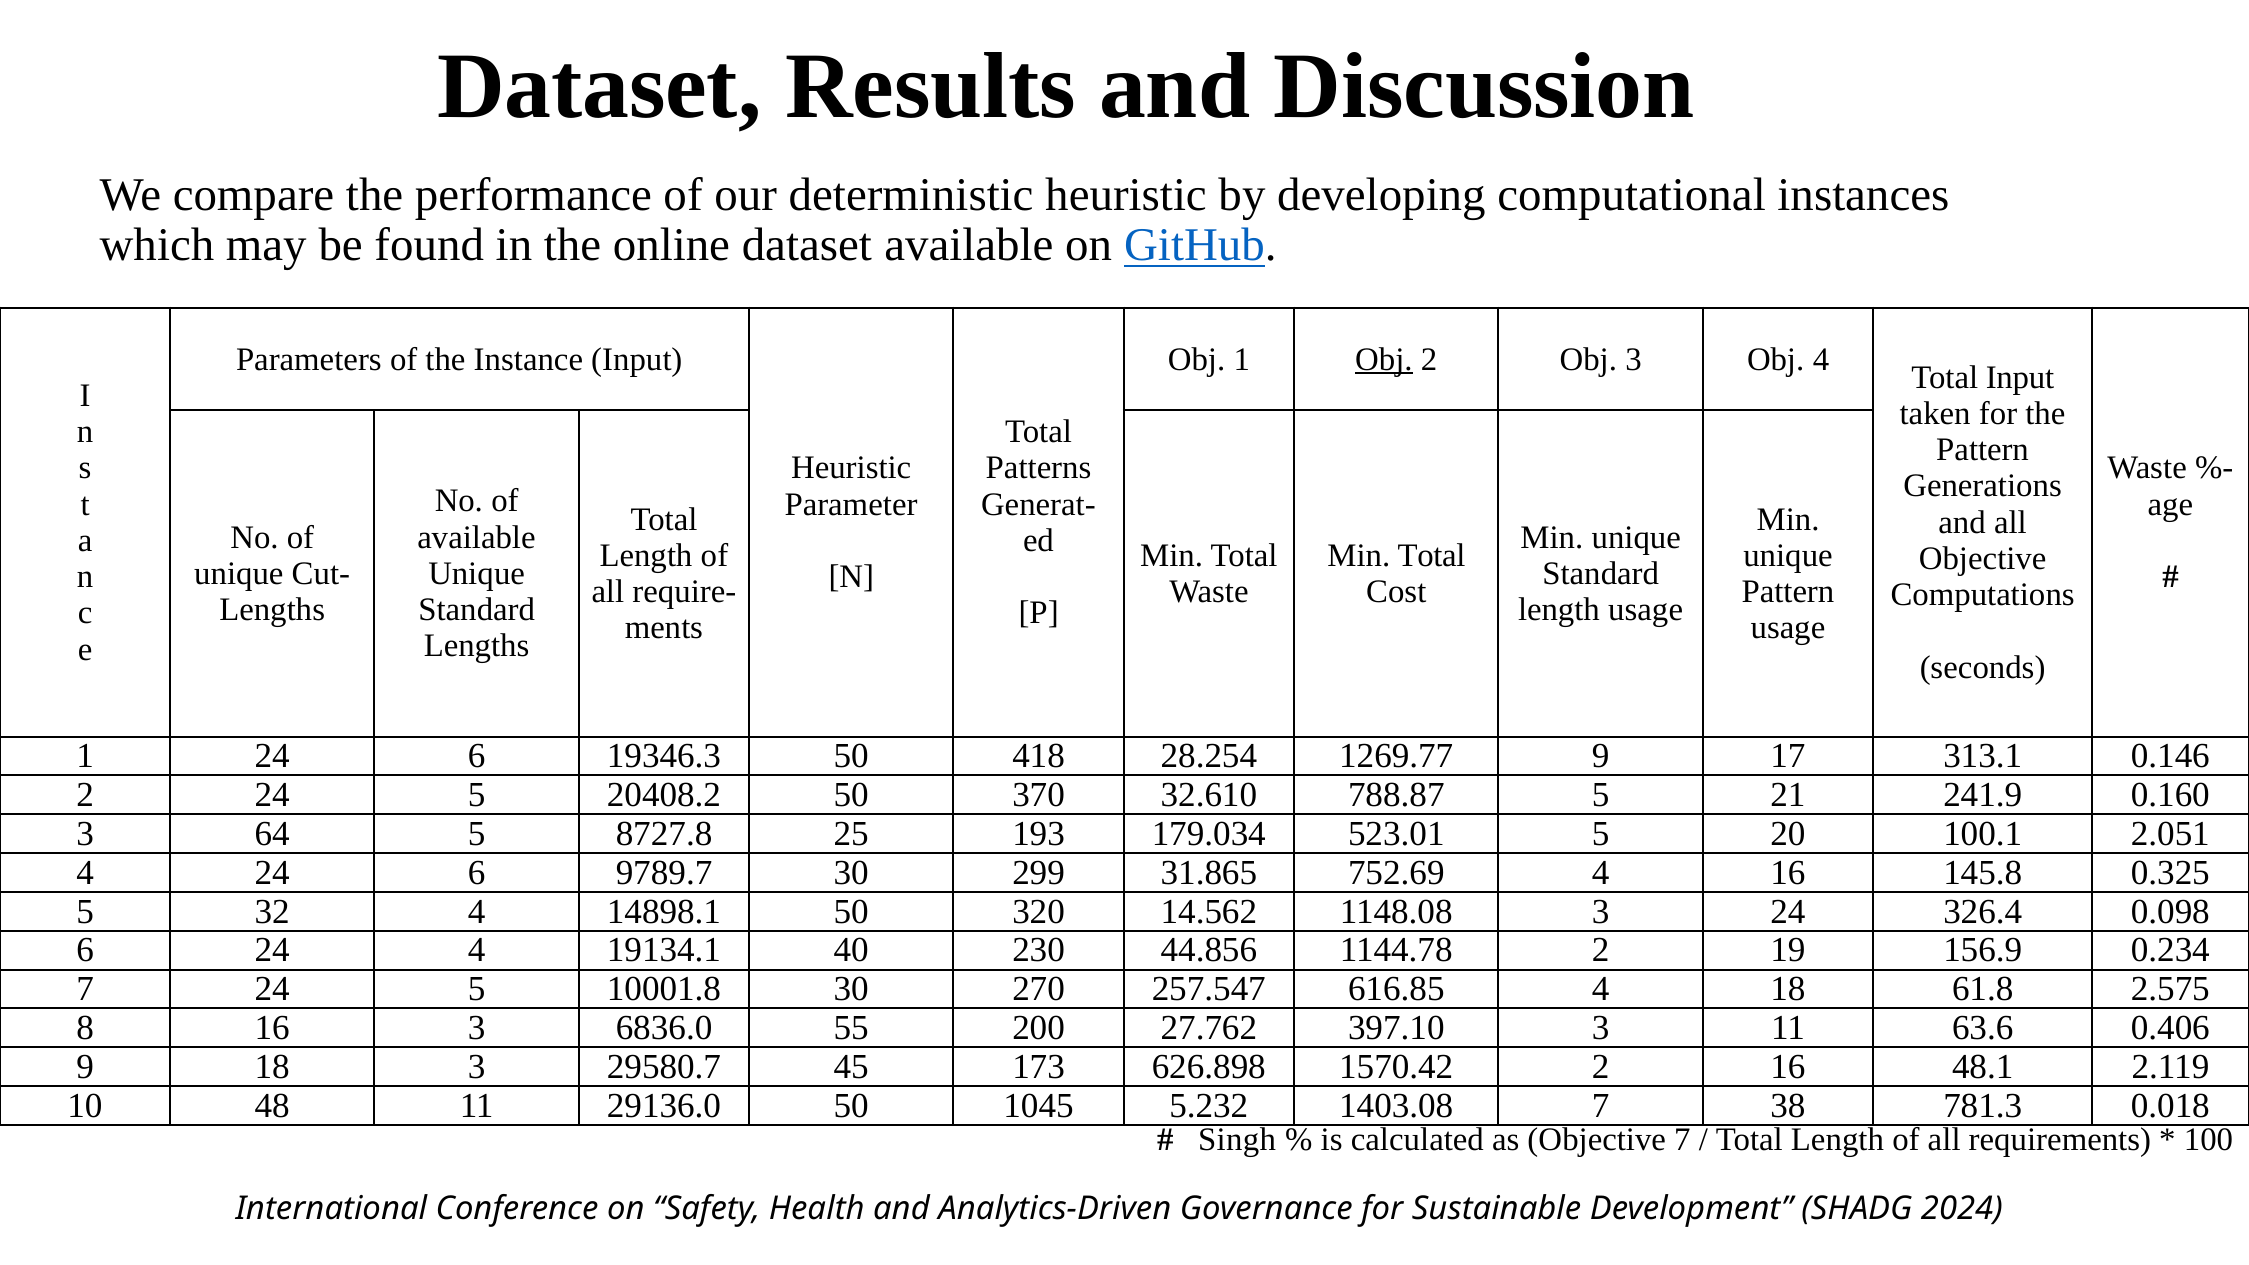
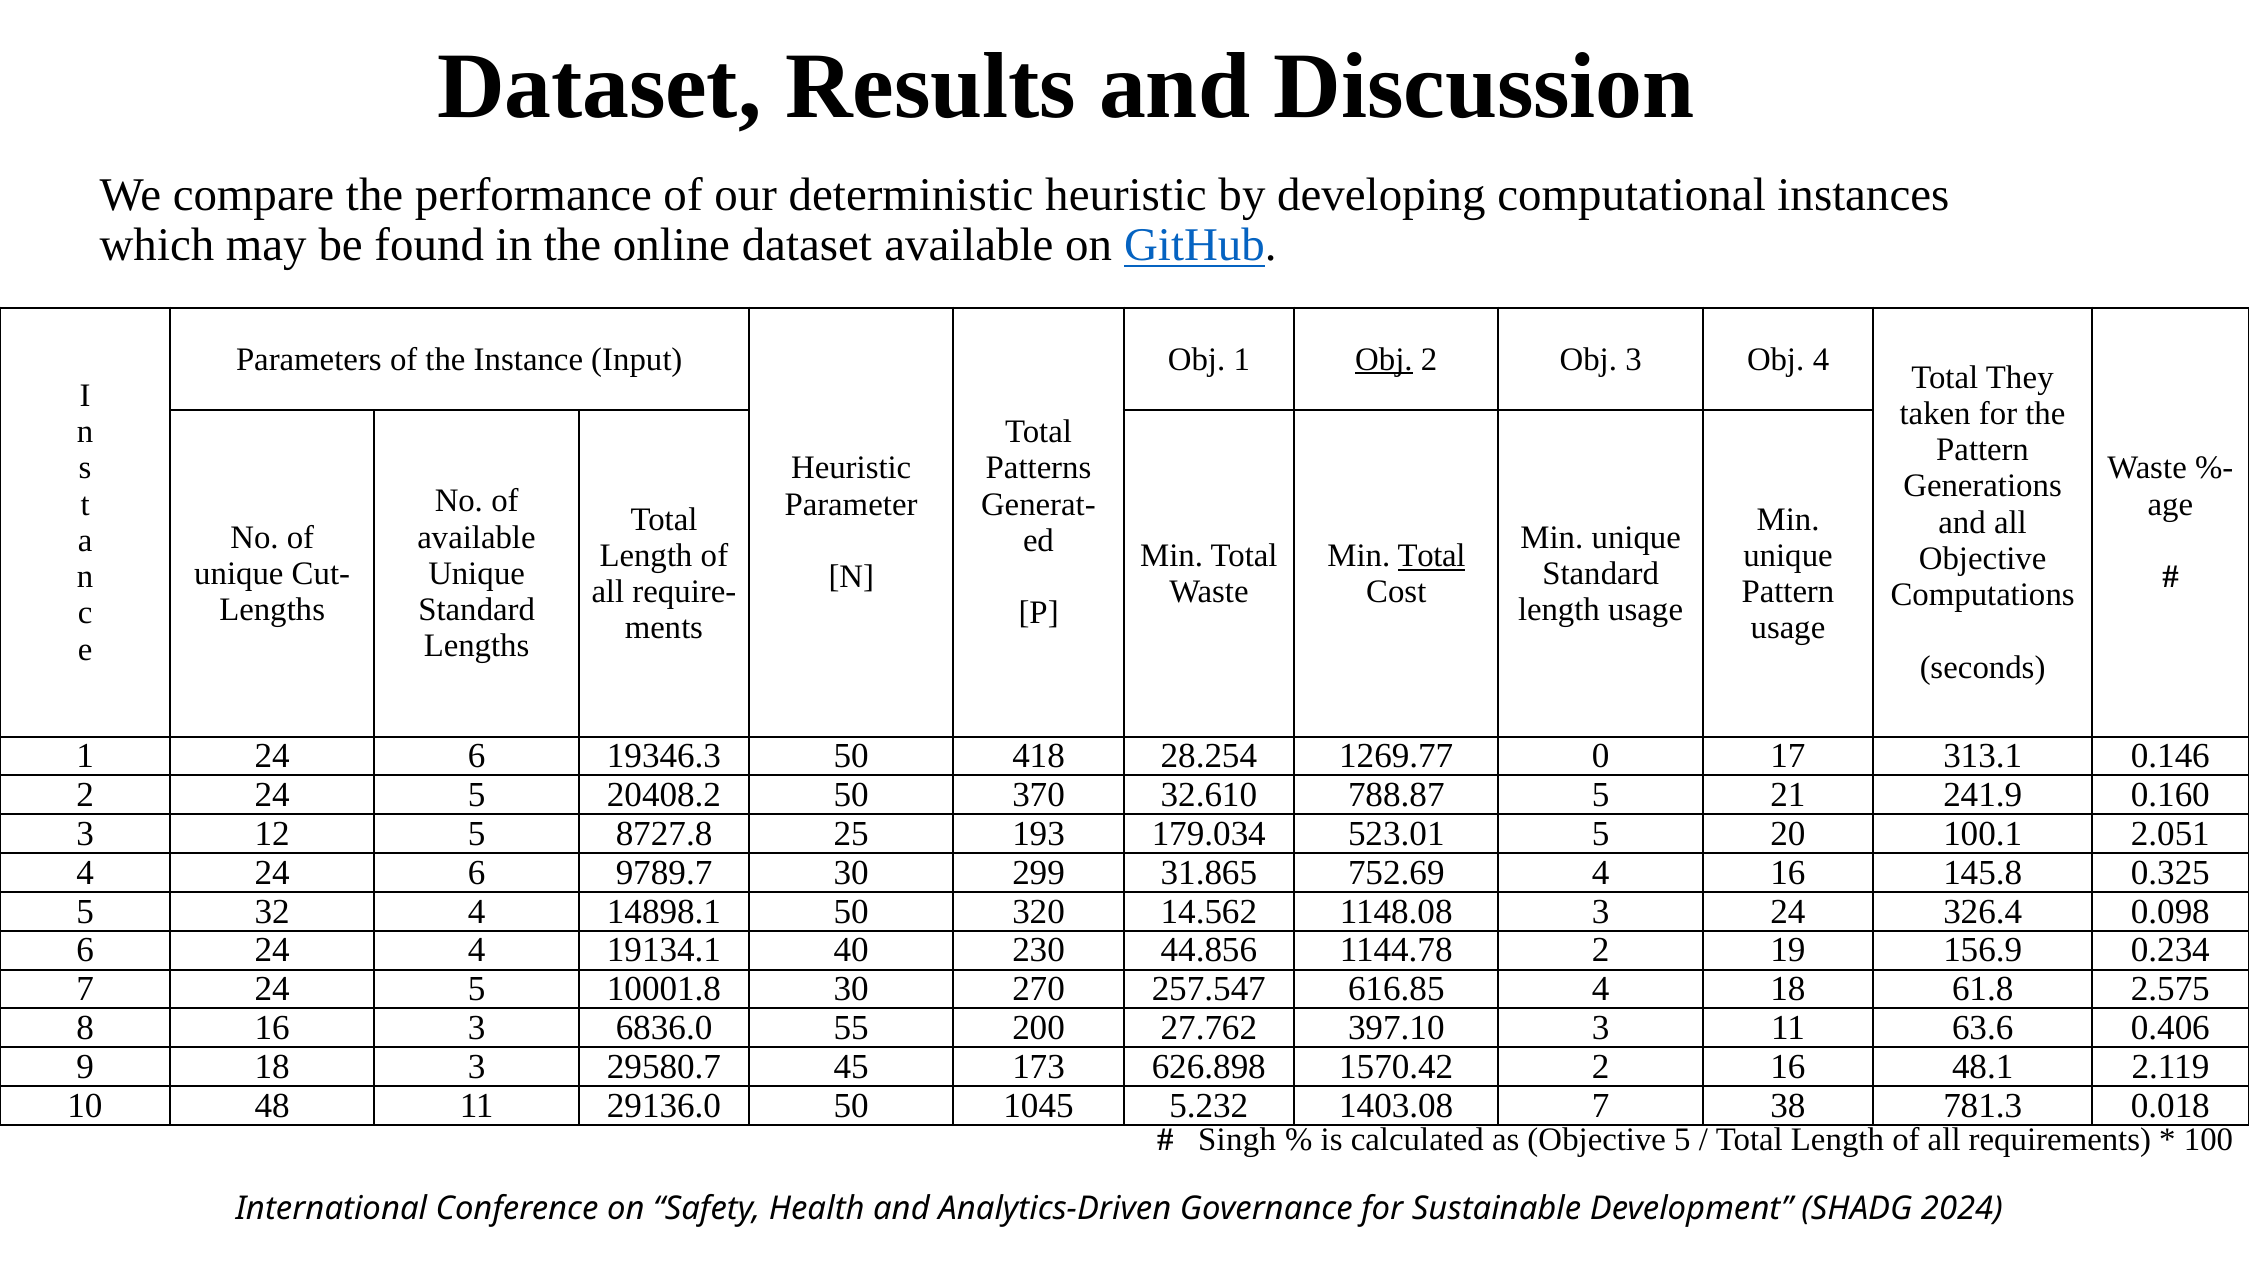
Total Input: Input -> They (2020, 377)
Total underline: none -> present (1432, 555)
1269.77 9: 9 -> 0 (1601, 756)
64: 64 -> 12 (272, 834)
Objective 7: 7 -> 5 (1682, 1140)
